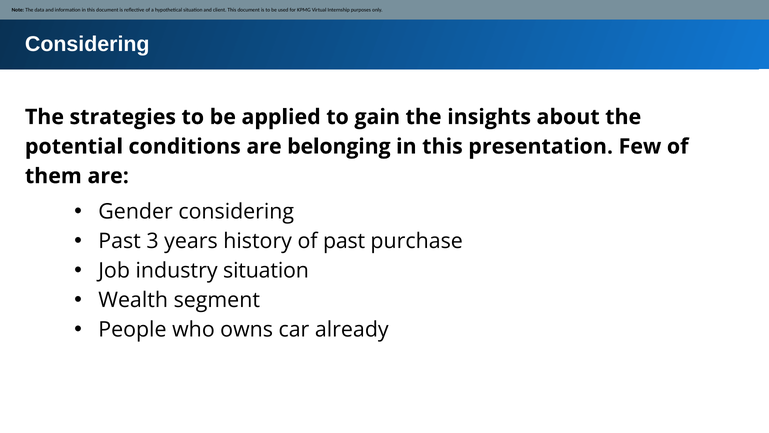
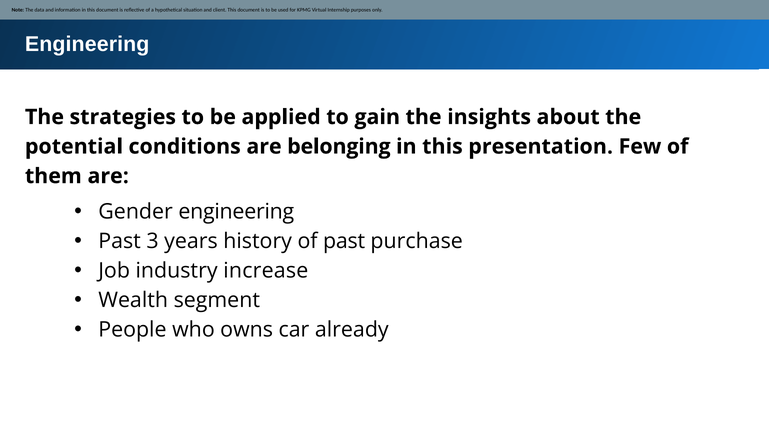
Considering: Considering -> Engineering (87, 44)
Gender considering: considering -> engineering (236, 212)
industry situation: situation -> increase (266, 271)
